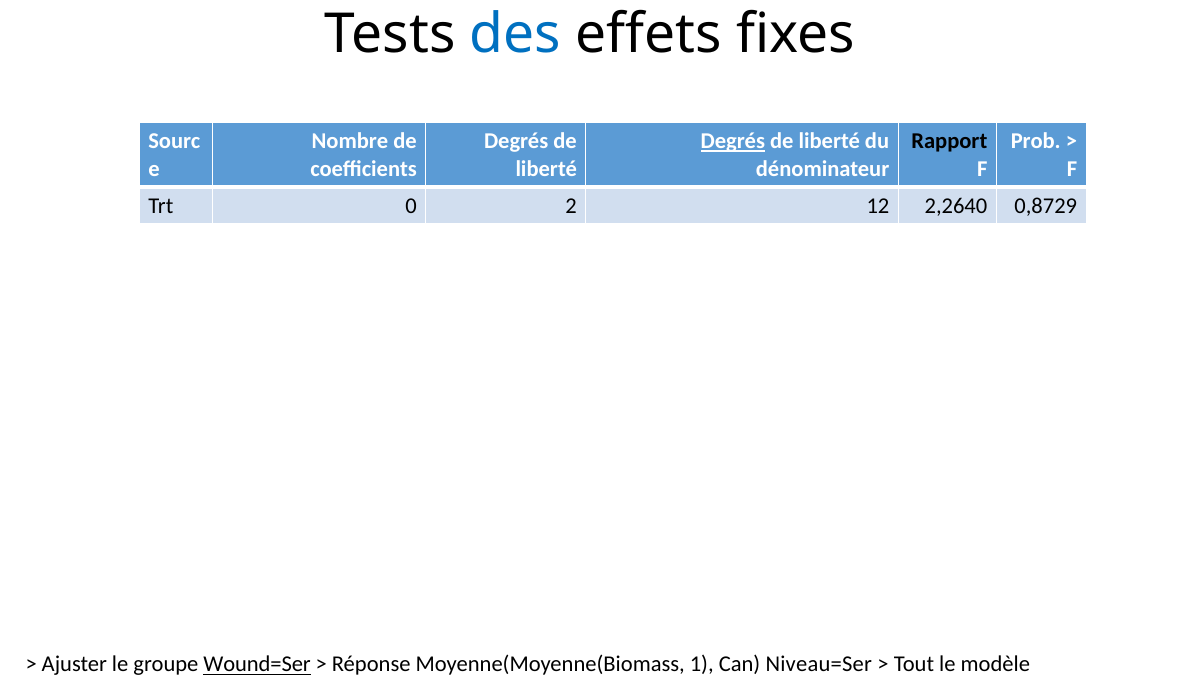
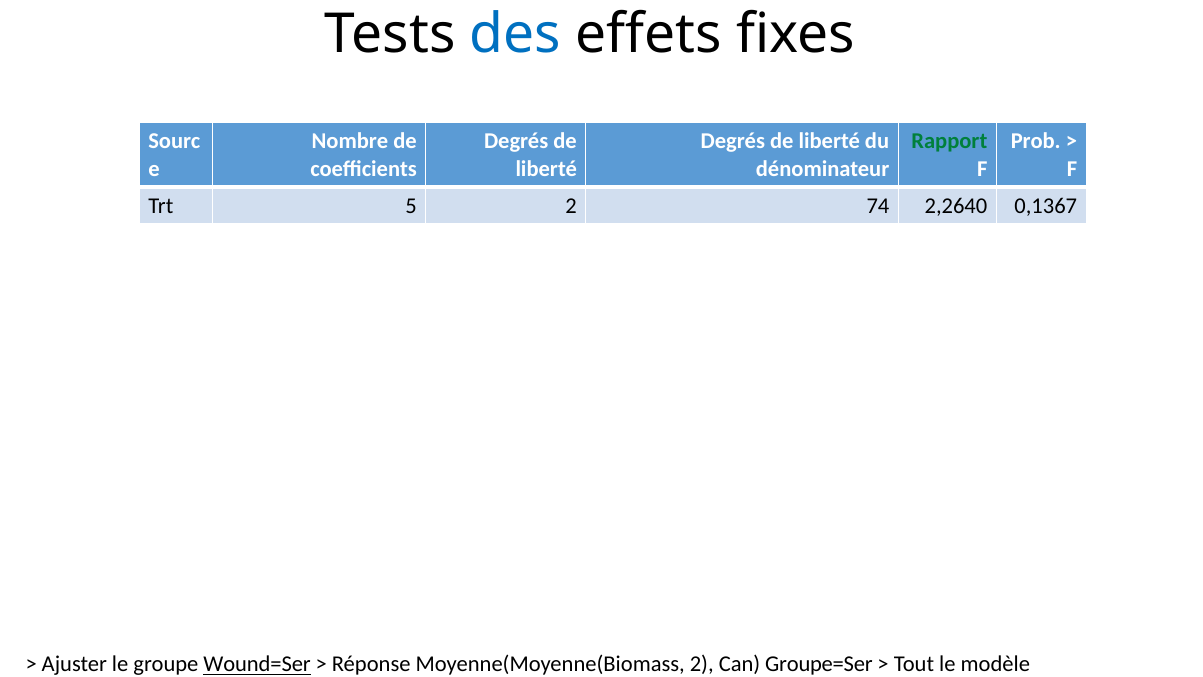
Degrés underline: present -> none (733, 141)
Rapport colour: black -> green (949, 141)
0: 0 -> 5 (411, 205)
12: 12 -> 74 (878, 205)
0,8729: 0,8729 -> 0,1367 (1046, 205)
Moyenne(Moyenne(Biomass 1: 1 -> 2 (702, 664)
Niveau=Ser: Niveau=Ser -> Groupe=Ser (819, 664)
